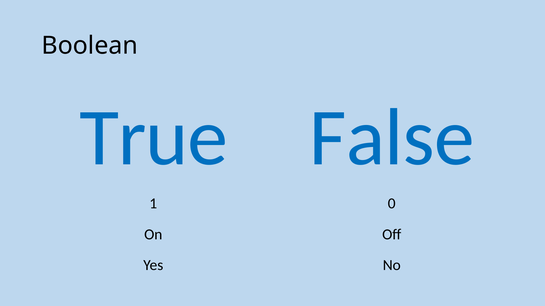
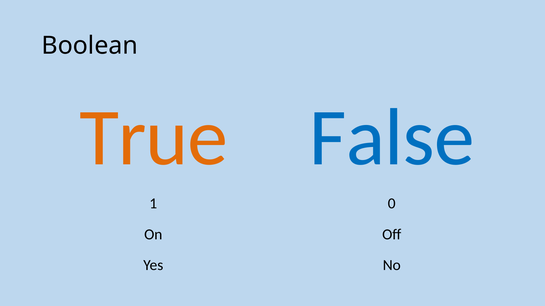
True colour: blue -> orange (154, 138)
